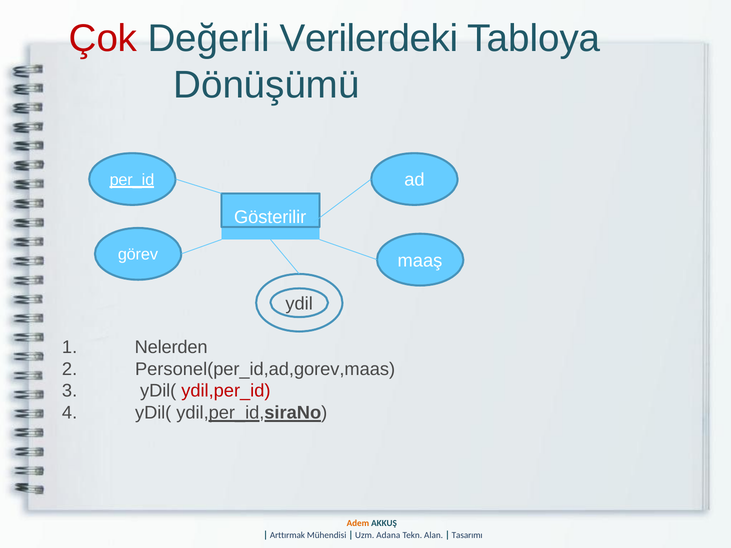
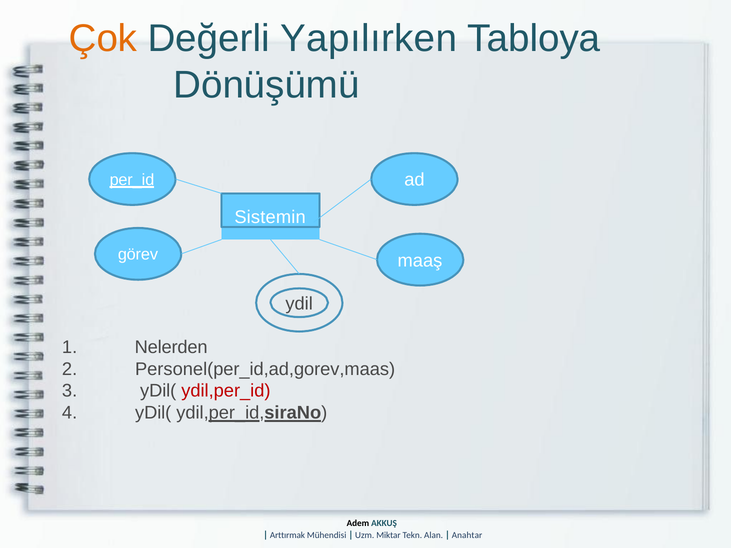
Çok colour: red -> orange (103, 39)
Verilerdeki: Verilerdeki -> Yapılırken (369, 39)
Gösterilir: Gösterilir -> Sistemin (270, 217)
Adem colour: orange -> black (358, 524)
Adana: Adana -> Miktar (388, 536)
Tasarımı: Tasarımı -> Anahtar (467, 536)
